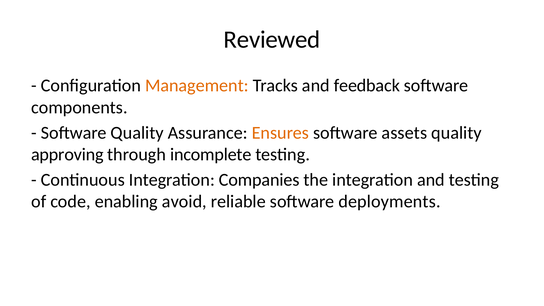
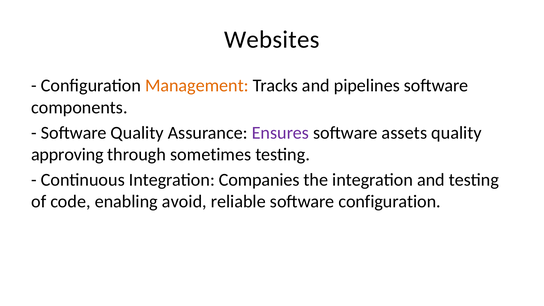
Reviewed: Reviewed -> Websites (272, 39)
feedback: feedback -> pipelines (367, 86)
Ensures colour: orange -> purple (280, 133)
incomplete: incomplete -> sometimes (211, 155)
software deployments: deployments -> configuration (390, 202)
